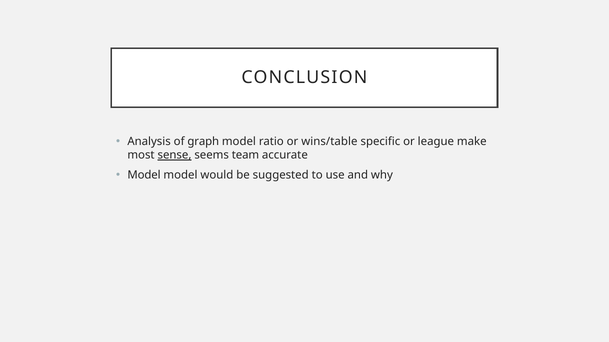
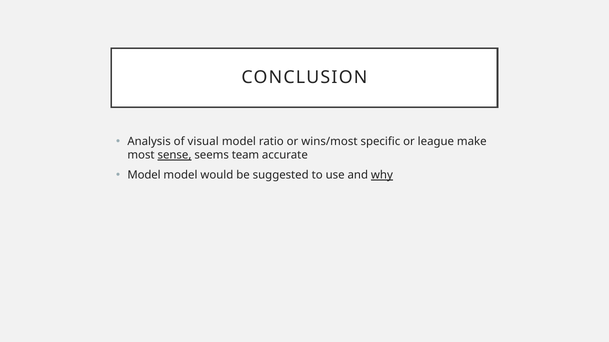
graph: graph -> visual (203, 142)
wins/table: wins/table -> wins/most (329, 142)
why underline: none -> present (382, 175)
